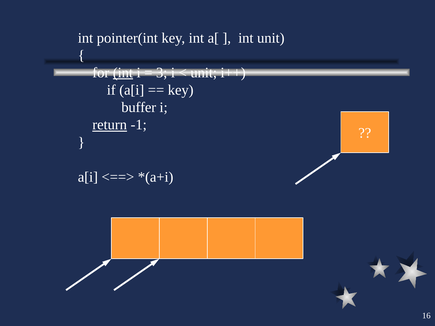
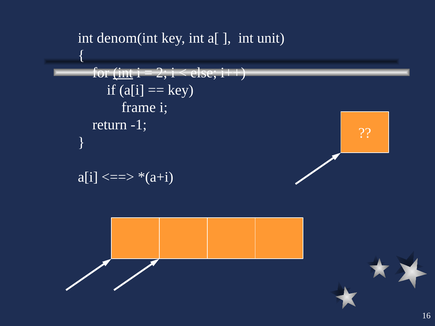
pointer(int: pointer(int -> denom(int (127, 38)
3: 3 -> 2 (162, 73)
unit: unit -> else (204, 73)
buffer: buffer -> frame (139, 108)
return underline: present -> none (110, 125)
